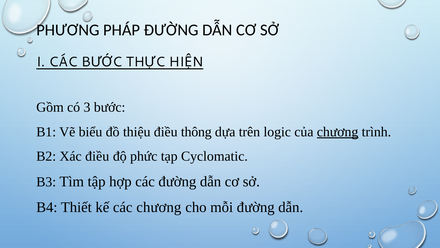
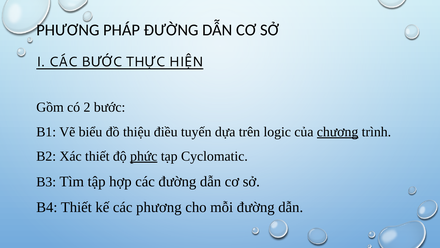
3: 3 -> 2 (87, 107)
thông: thông -> tuyến (196, 132)
Xác điều: điều -> thiết (97, 156)
phức underline: none -> present (144, 156)
các chương: chương -> phương (159, 207)
